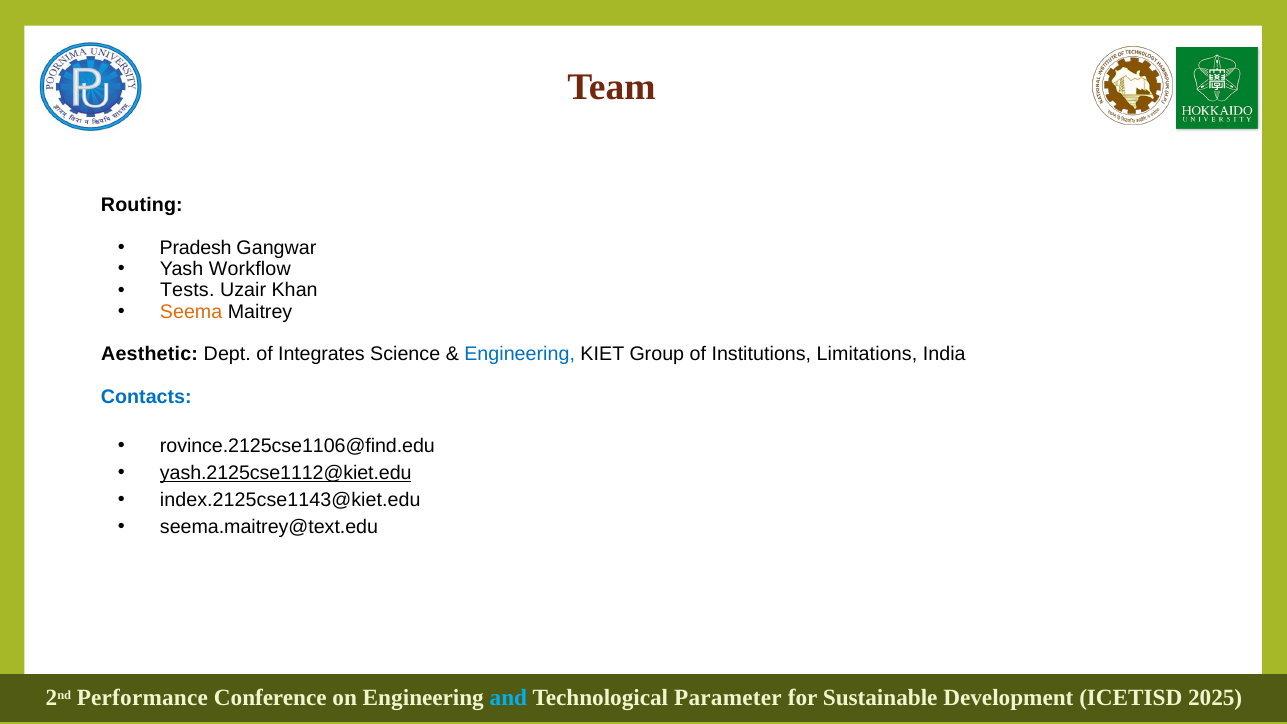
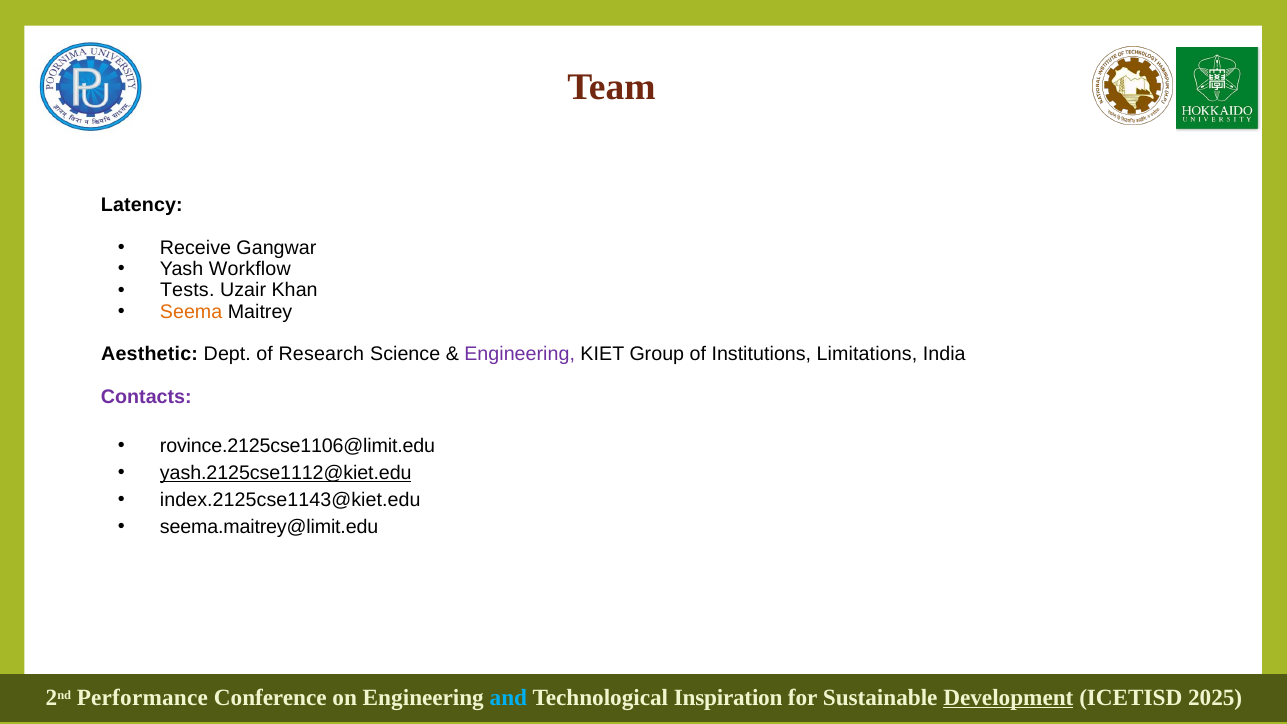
Routing: Routing -> Latency (142, 205)
Pradesh: Pradesh -> Receive (196, 248)
Integrates: Integrates -> Research (321, 354)
Engineering colour: blue -> purple (520, 354)
Contacts colour: blue -> purple (146, 397)
rovince.2125cse1106@find.edu: rovince.2125cse1106@find.edu -> rovince.2125cse1106@limit.edu (297, 446)
seema.maitrey@text.edu: seema.maitrey@text.edu -> seema.maitrey@limit.edu (269, 527)
Parameter: Parameter -> Inspiration (728, 698)
Development underline: none -> present (1008, 698)
